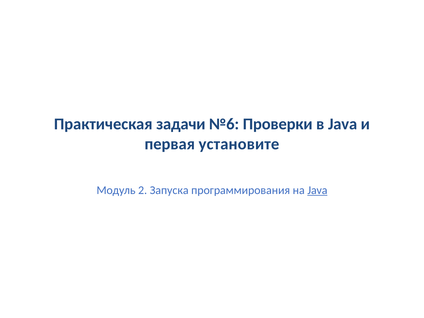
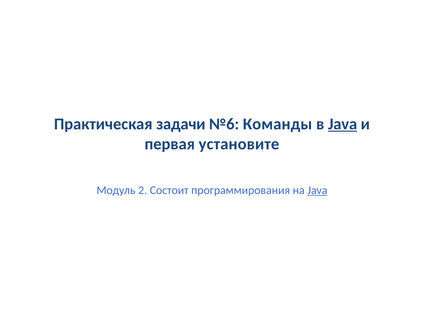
Проверки: Проверки -> Команды (278, 124)
Java underline: none -> present (343, 124)
Запуска: Запуска -> Состоит (169, 190)
